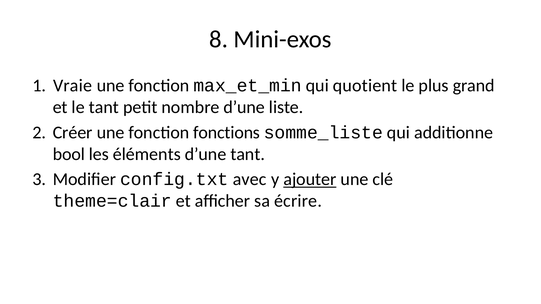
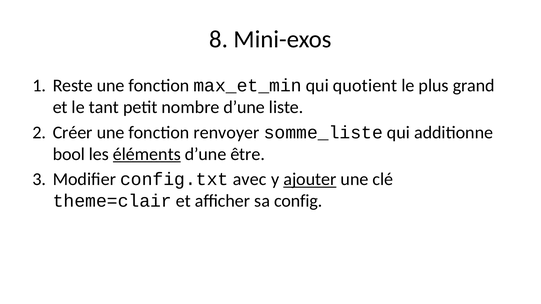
Vraie: Vraie -> Reste (73, 86)
fonctions: fonctions -> renvoyer (226, 133)
éléments underline: none -> present (147, 154)
d’une tant: tant -> être (248, 154)
écrire: écrire -> config (298, 201)
